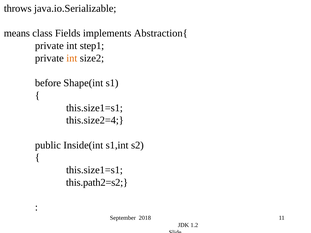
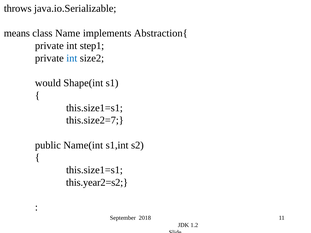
Fields: Fields -> Name (68, 33)
int colour: orange -> blue (72, 58)
before: before -> would (48, 83)
this.size2=4: this.size2=4 -> this.size2=7 (95, 120)
Inside(int: Inside(int -> Name(int (83, 145)
this.path2=s2: this.path2=s2 -> this.year2=s2 (97, 183)
